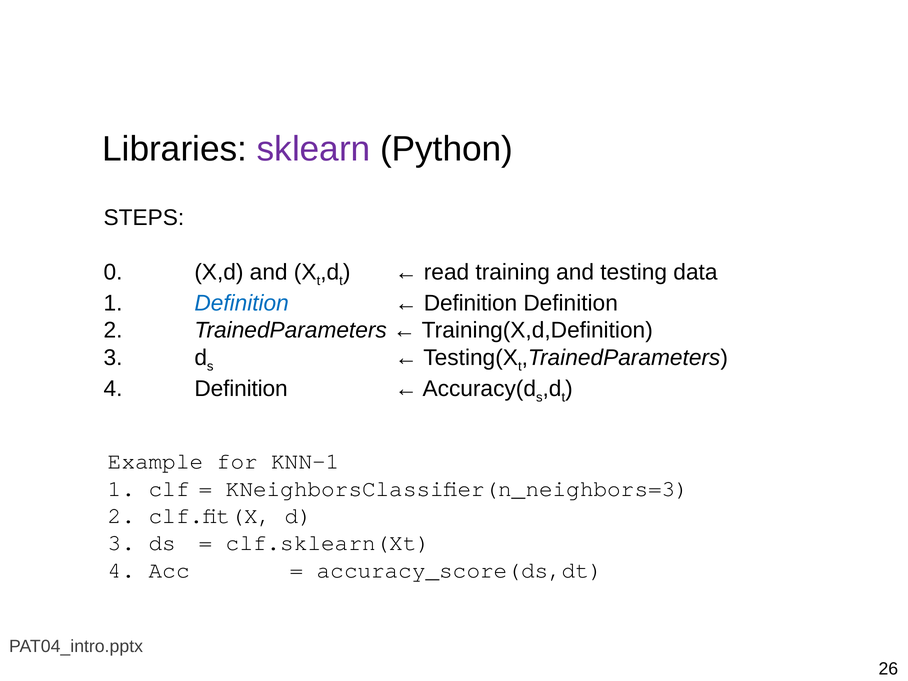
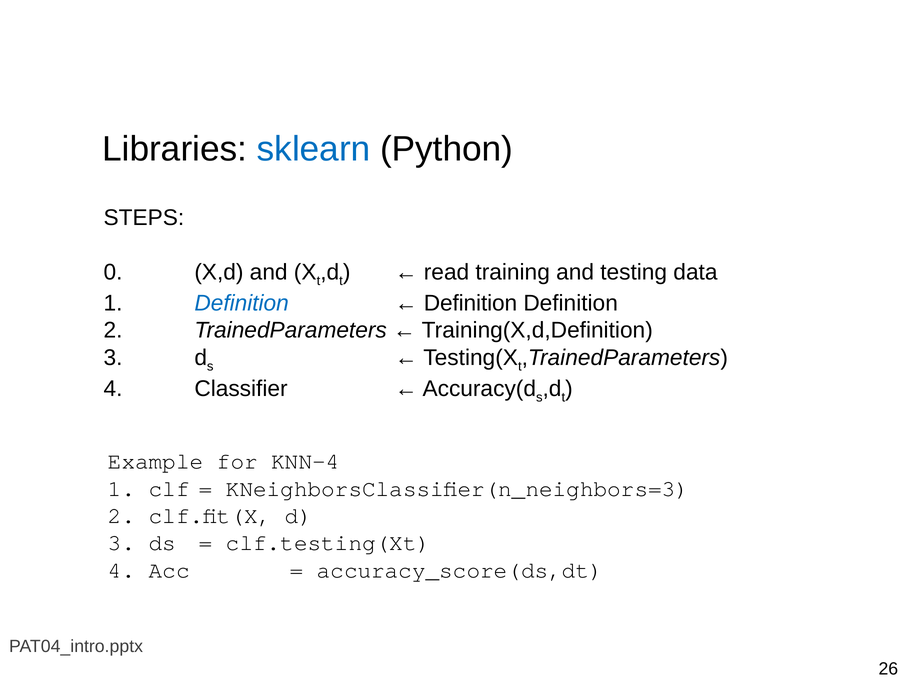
sklearn colour: purple -> blue (314, 149)
4 Definition: Definition -> Classifier (241, 389)
KNN-1: KNN-1 -> KNN-4 (305, 461)
clf.sklearn(Xt: clf.sklearn(Xt -> clf.testing(Xt (328, 543)
